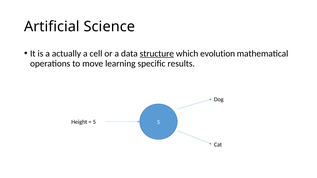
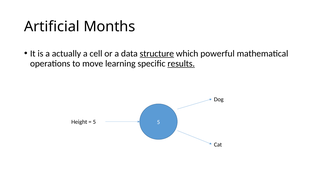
Science: Science -> Months (109, 27)
evolution: evolution -> powerful (218, 54)
results underline: none -> present (181, 64)
